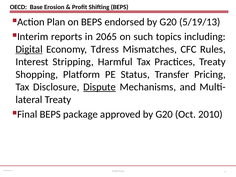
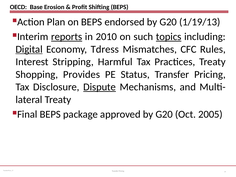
5/19/13: 5/19/13 -> 1/19/13 (200, 22)
reports underline: none -> present (67, 37)
2065: 2065 -> 2010 (106, 37)
topics underline: none -> present (169, 37)
Platform: Platform -> Provides (82, 74)
2010: 2010 -> 2005 (210, 114)
